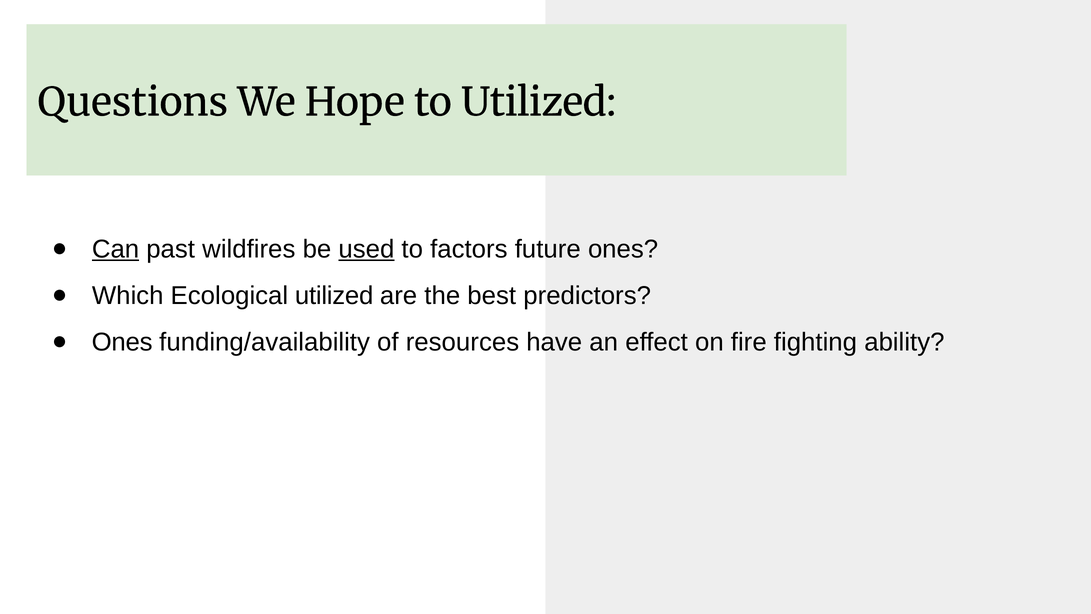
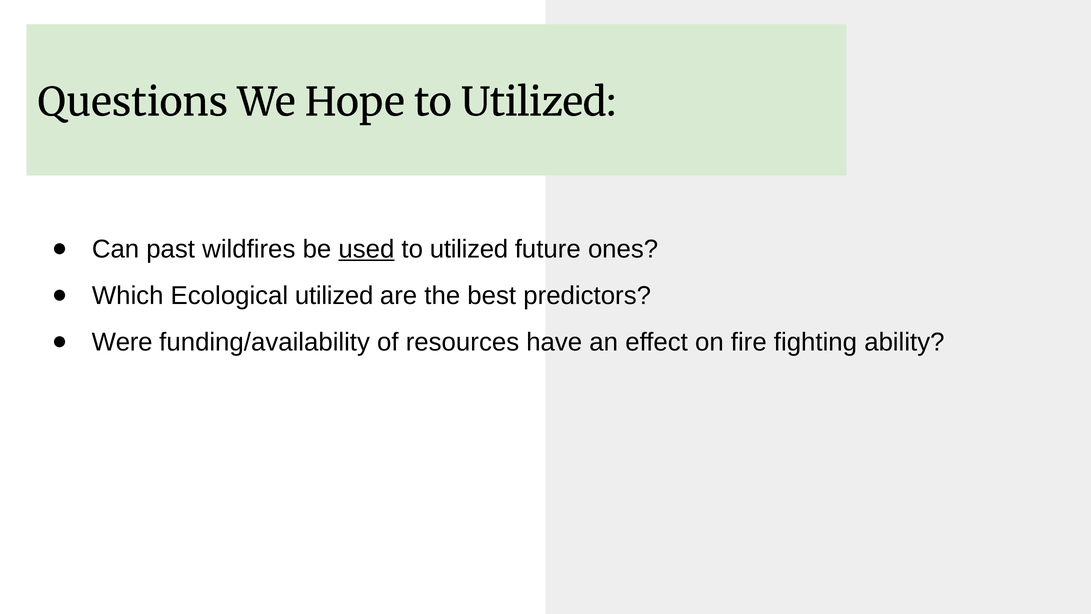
Can underline: present -> none (116, 249)
factors: factors -> utilized (469, 249)
Ones: Ones -> Were (122, 342)
